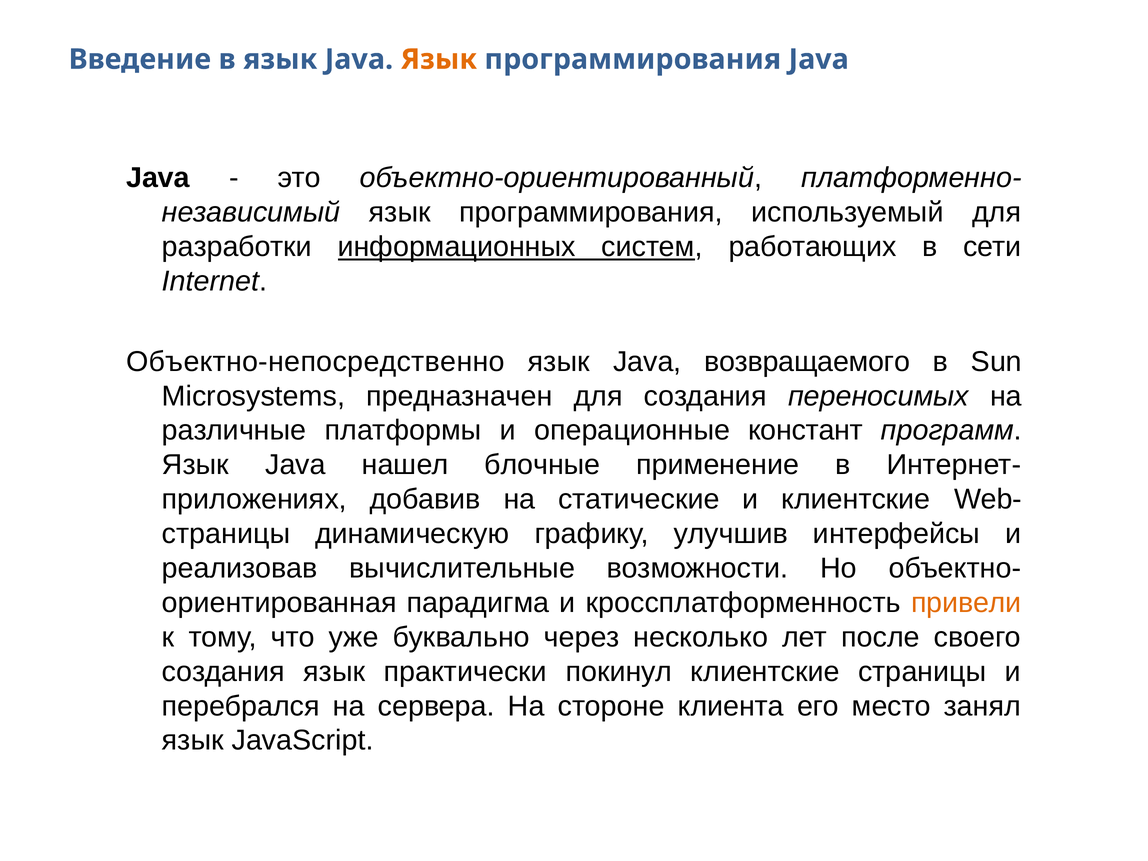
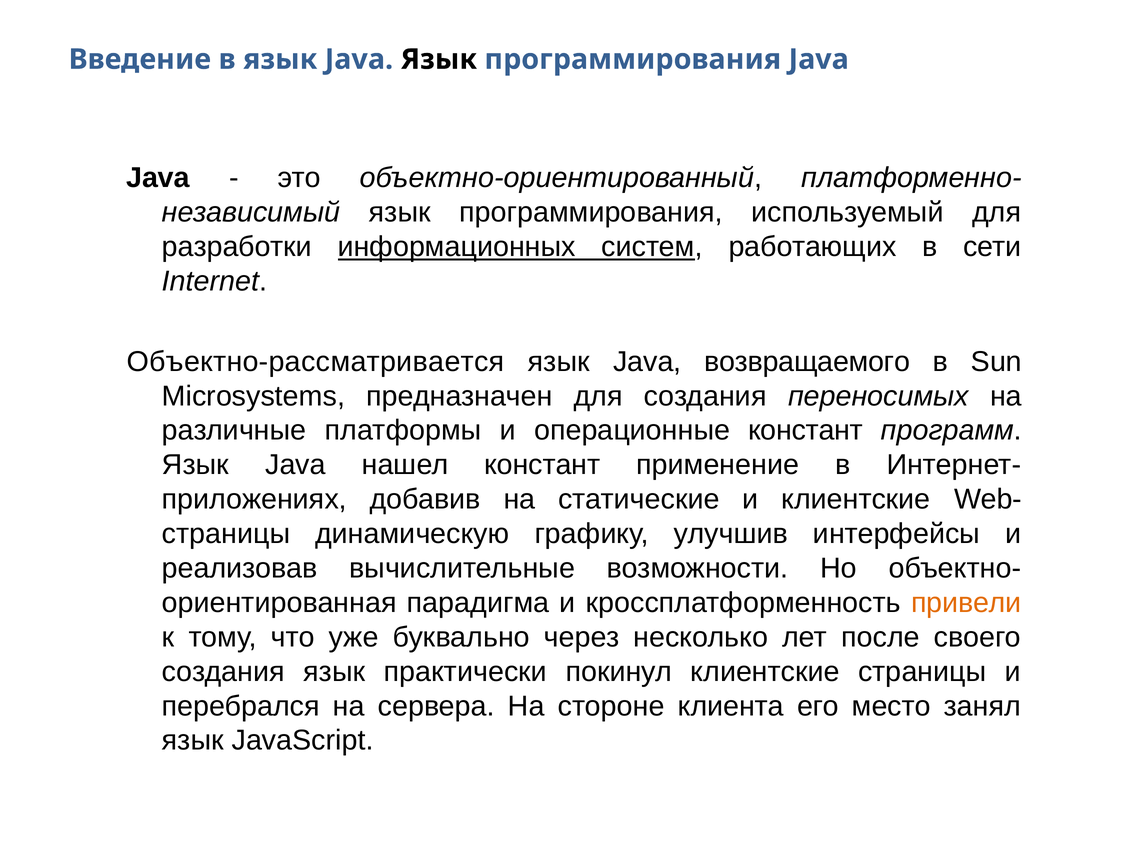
Язык colour: orange -> black (439, 59)
Объектно-непосредственно: Объектно-непосредственно -> Объектно-рассматривается (315, 362)
нашел блочные: блочные -> констант (542, 465)
